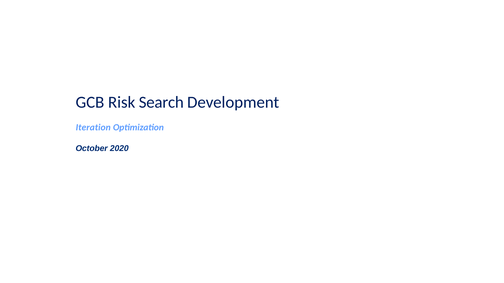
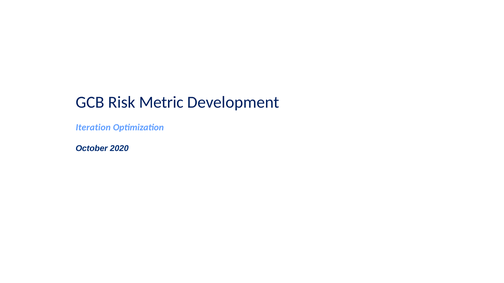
Search: Search -> Metric (161, 103)
